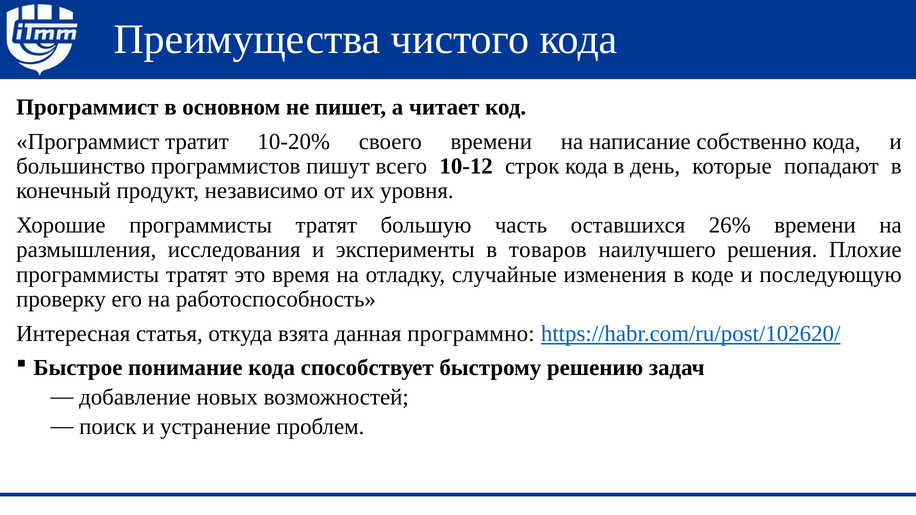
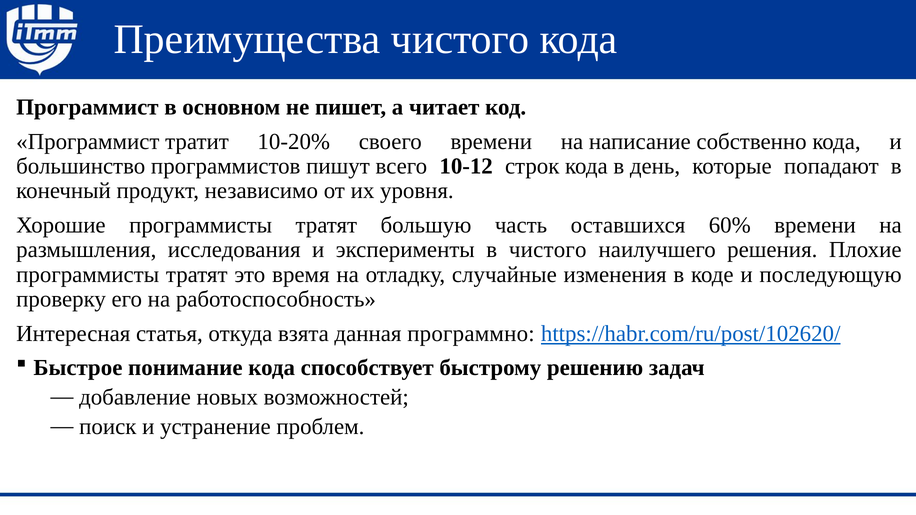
26%: 26% -> 60% (730, 225)
в товаров: товаров -> чистого (548, 250)
